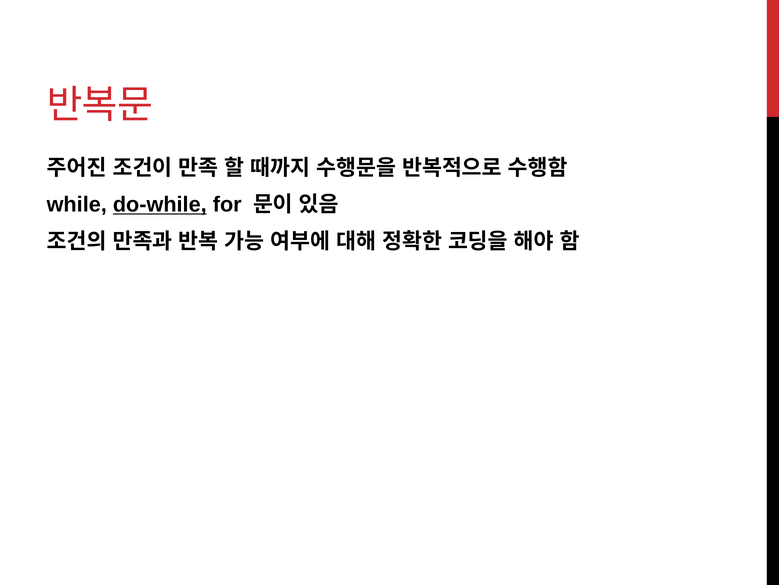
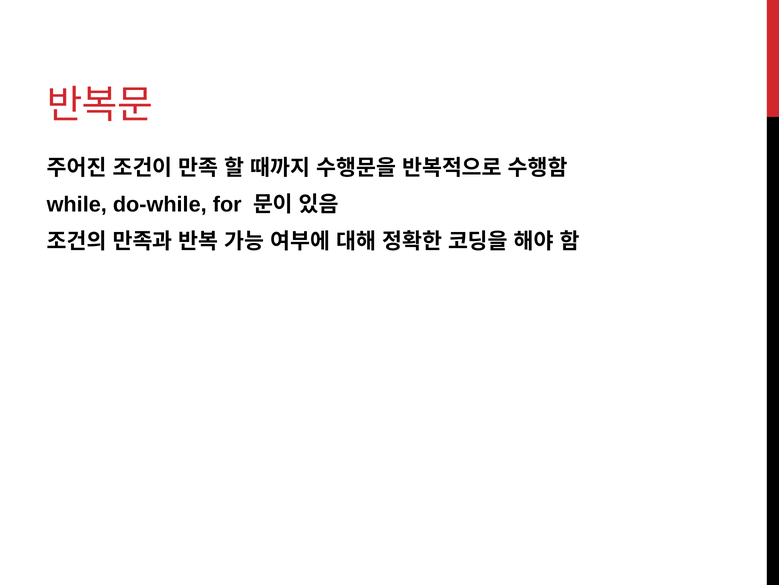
do-while underline: present -> none (160, 205)
